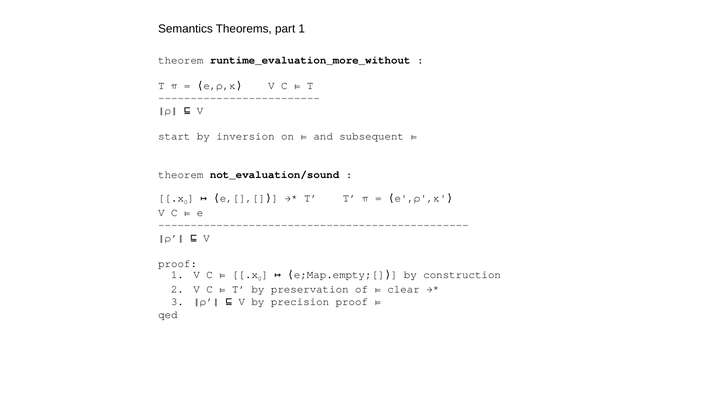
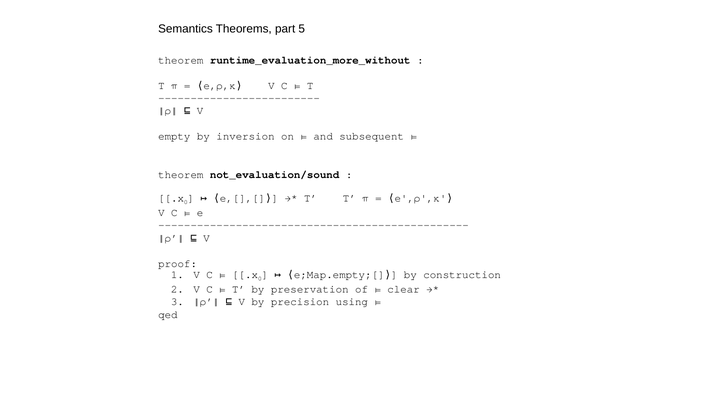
part 1: 1 -> 5 (302, 29)
start: start -> empty (174, 136)
precision proof: proof -> using (352, 302)
